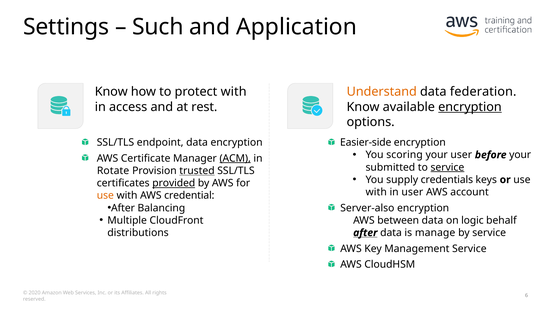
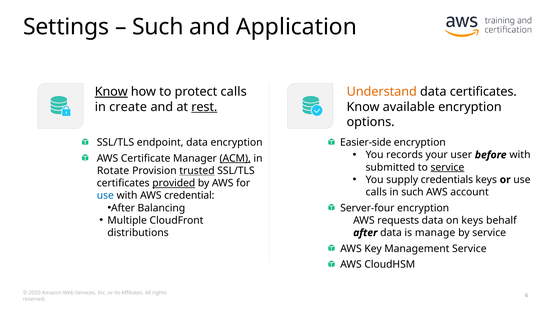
Know underline: none -> present (111, 92)
protect with: with -> calls (234, 92)
data federation: federation -> certificates (483, 92)
access: access -> create (128, 107)
rest underline: none -> present (204, 107)
encryption underline: present -> none (470, 107)
scoring: scoring -> records (405, 155)
before your: your -> with (520, 155)
with: with -> calls (376, 192)
in user: user -> such (412, 192)
use colour: orange -> blue (105, 196)
Server-also: Server-also -> Server-four (367, 208)
between: between -> requests (398, 220)
on logic: logic -> keys (472, 220)
after underline: present -> none (365, 233)
